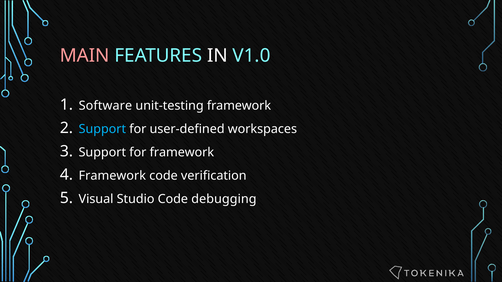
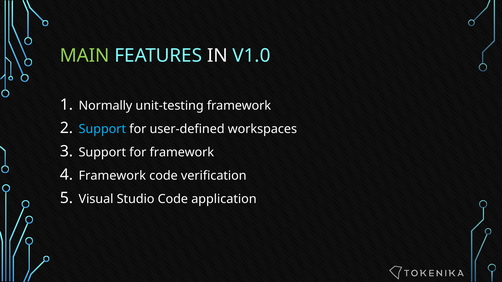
MAIN colour: pink -> light green (85, 56)
Software: Software -> Normally (105, 106)
debugging: debugging -> application (224, 199)
